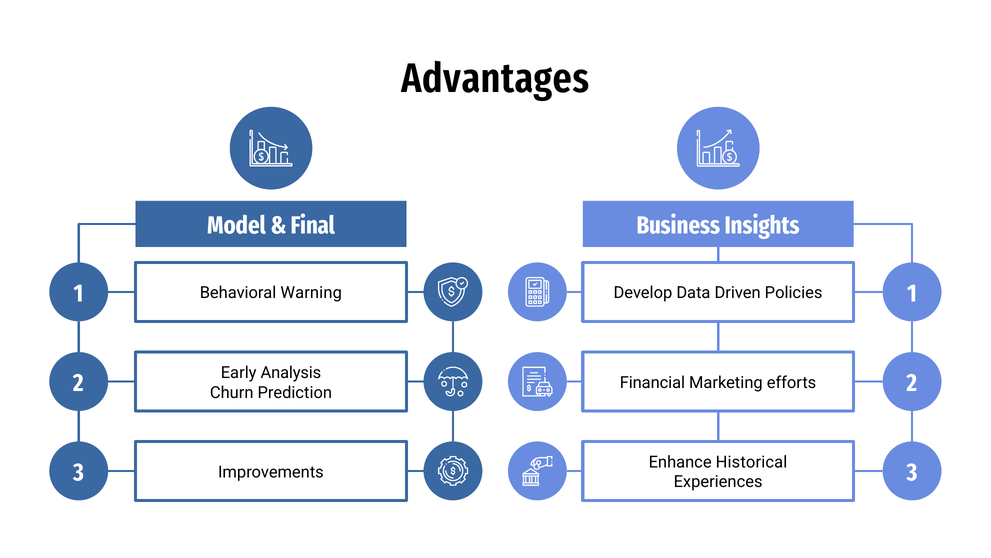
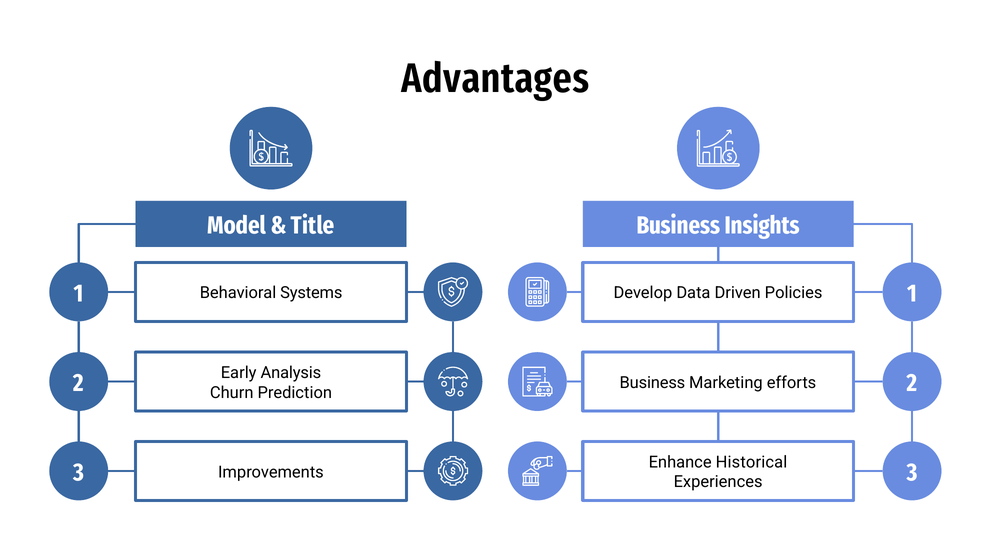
Final: Final -> Title (313, 225)
Warning: Warning -> Systems (311, 293)
Financial: Financial -> Business (652, 382)
